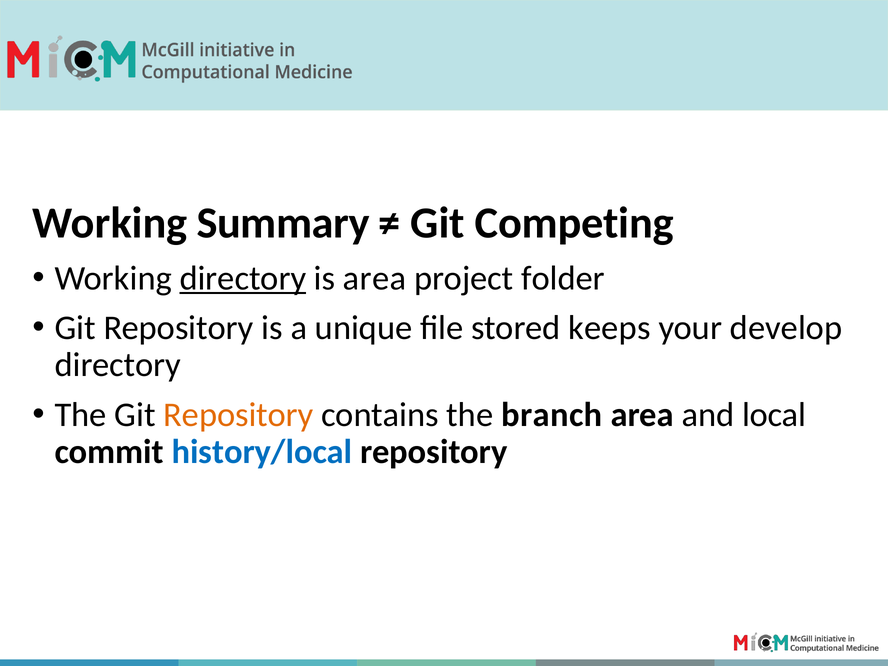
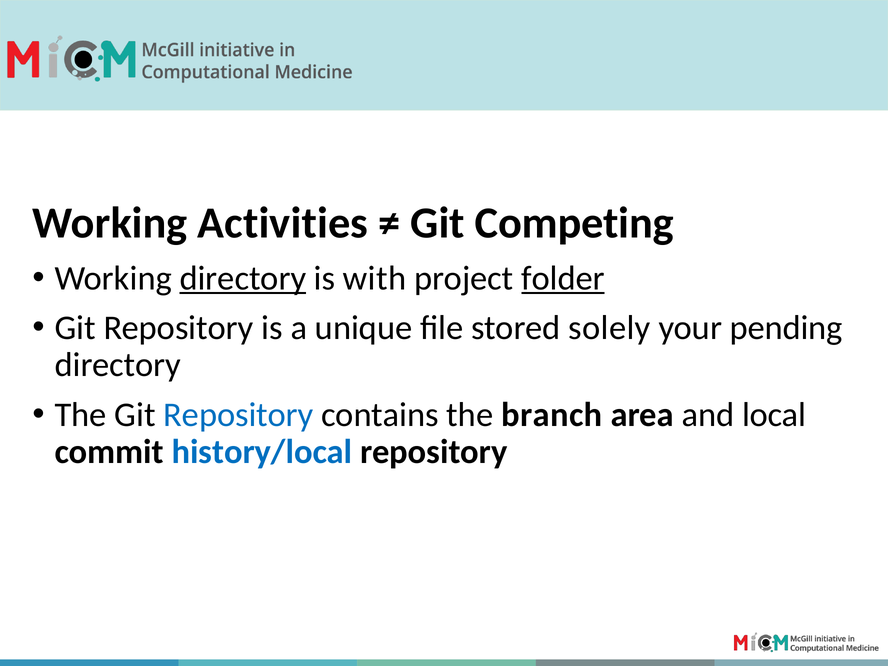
Summary: Summary -> Activities (283, 223)
is area: area -> with (375, 278)
folder underline: none -> present (563, 278)
keeps: keeps -> solely (609, 328)
develop: develop -> pending (786, 328)
Repository colour: orange -> blue (238, 415)
